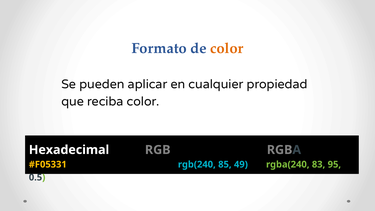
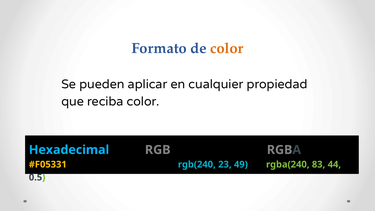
Hexadecimal colour: white -> light blue (69, 150)
85: 85 -> 23 (225, 164)
95: 95 -> 44 (334, 164)
